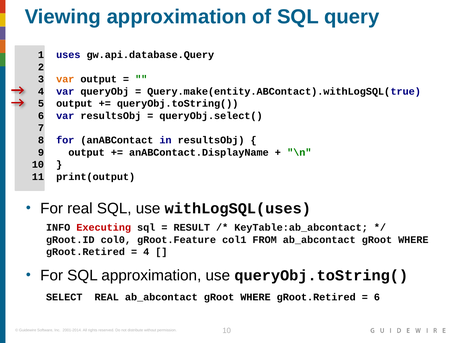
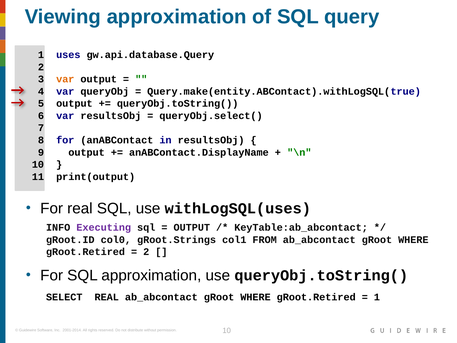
Executing colour: red -> purple (104, 227)
RESULT: RESULT -> OUTPUT (192, 227)
gRoot.Feature: gRoot.Feature -> gRoot.Strings (177, 240)
4: 4 -> 2 (146, 252)
6: 6 -> 1 (377, 297)
